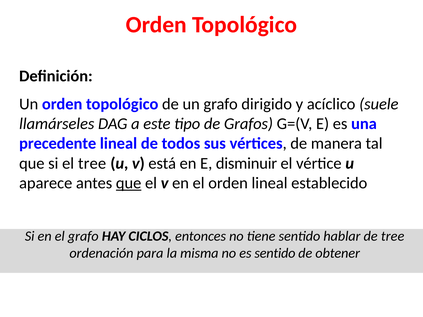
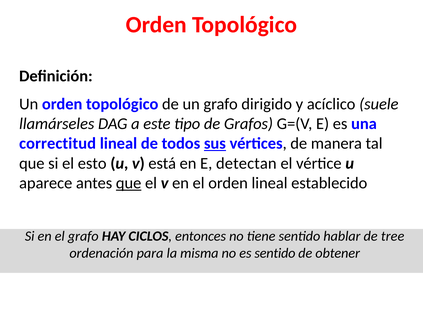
precedente: precedente -> correctitud (58, 144)
sus underline: none -> present (215, 144)
el tree: tree -> esto (92, 163)
disminuir: disminuir -> detectan (246, 163)
